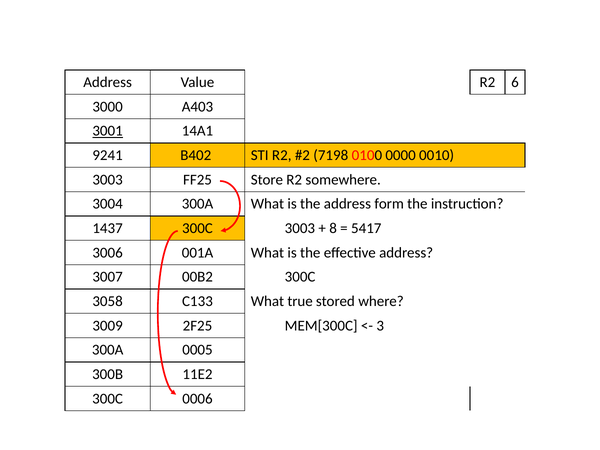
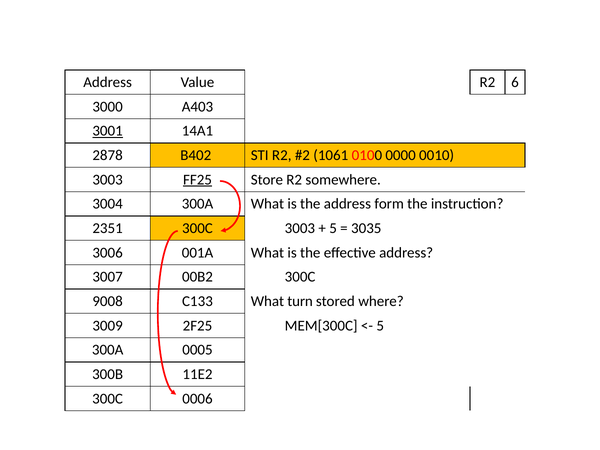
9241: 9241 -> 2878 (108, 155)
7198: 7198 -> 1061 (331, 155)
FF25 underline: none -> present (198, 180)
1437: 1437 -> 2351 (108, 228)
8: 8 -> 5 (333, 228)
5417: 5417 -> 3035 (366, 228)
3058: 3058 -> 9008 (108, 301)
true: true -> turn (300, 301)
3: 3 -> 5 (380, 326)
